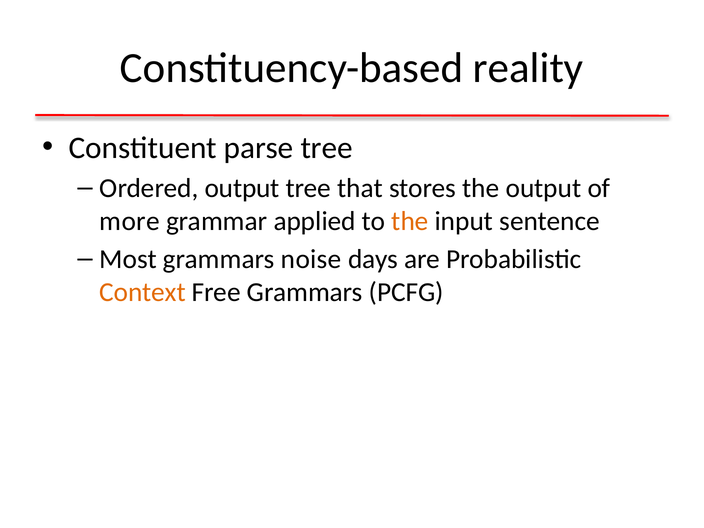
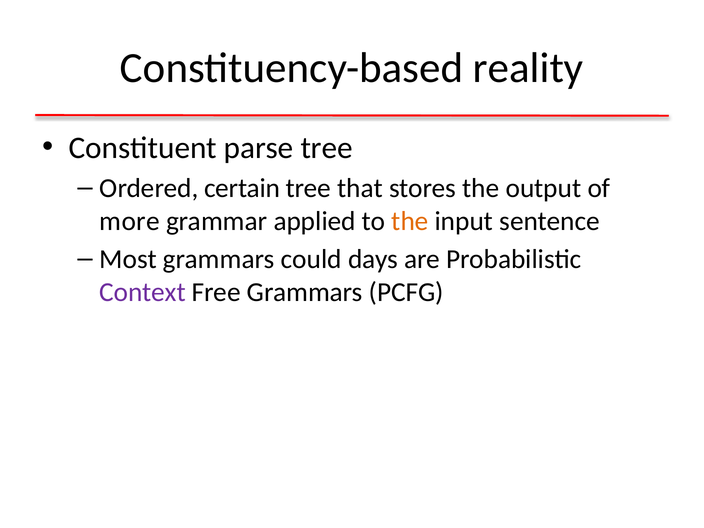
Ordered output: output -> certain (242, 188)
noise: noise -> could (311, 259)
Context colour: orange -> purple (143, 292)
